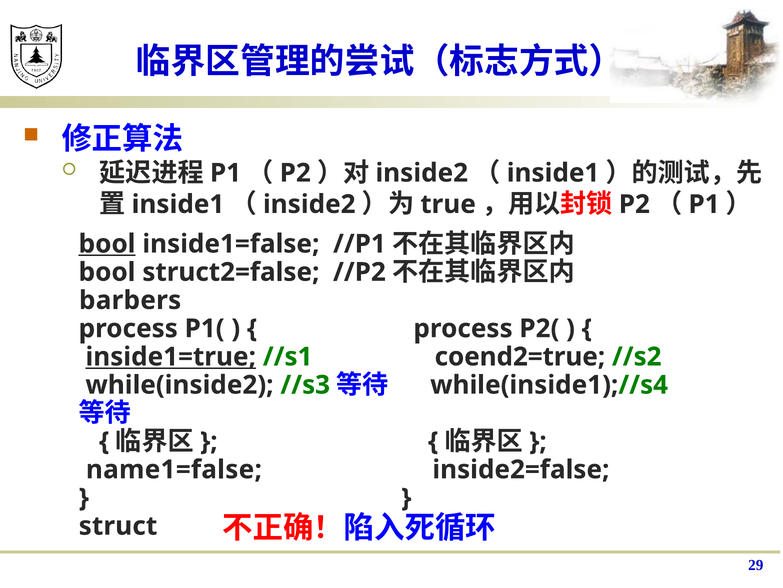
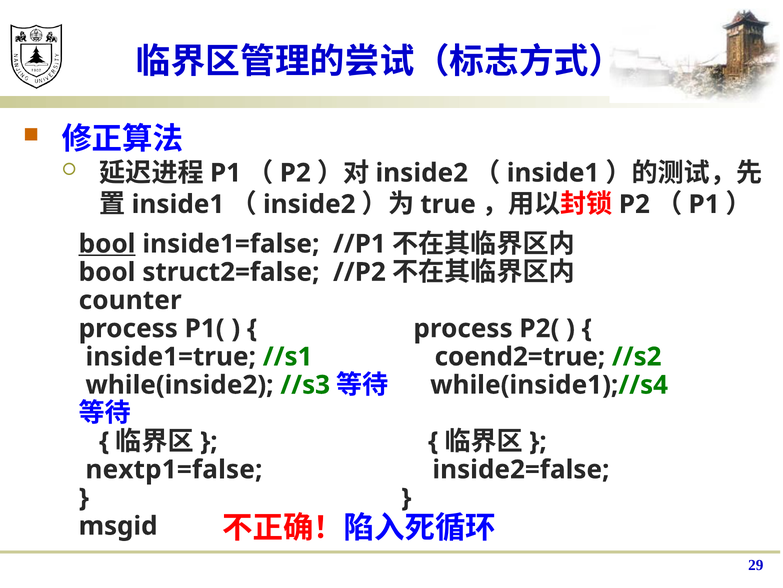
barbers: barbers -> counter (130, 300)
inside1=true underline: present -> none (171, 356)
name1=false: name1=false -> nextp1=false (174, 469)
struct: struct -> msgid (118, 525)
